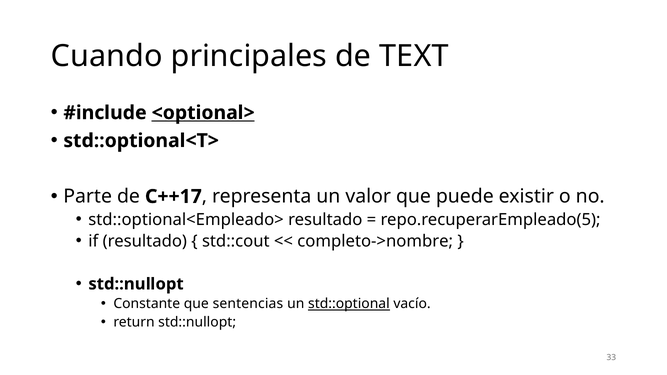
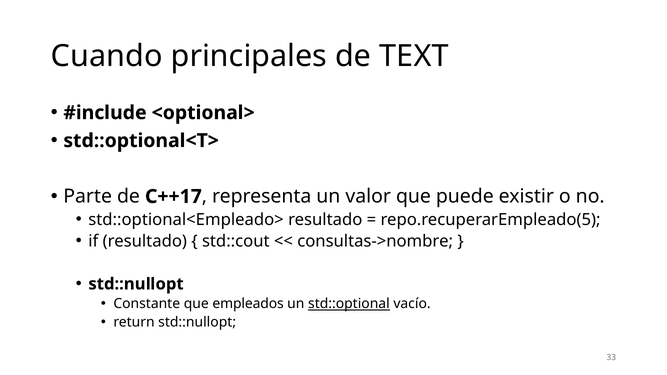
<optional> underline: present -> none (203, 113)
completo->nombre: completo->nombre -> consultas->nombre (375, 241)
sentencias: sentencias -> empleados (248, 304)
